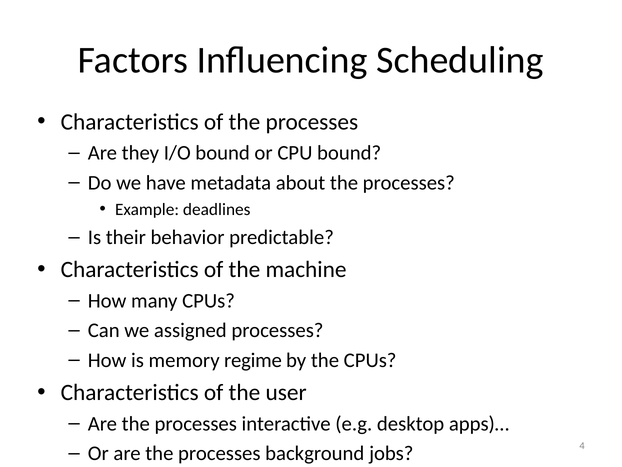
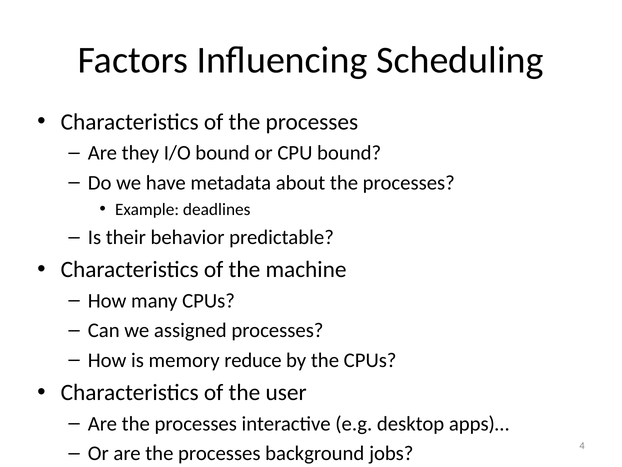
regime: regime -> reduce (253, 360)
